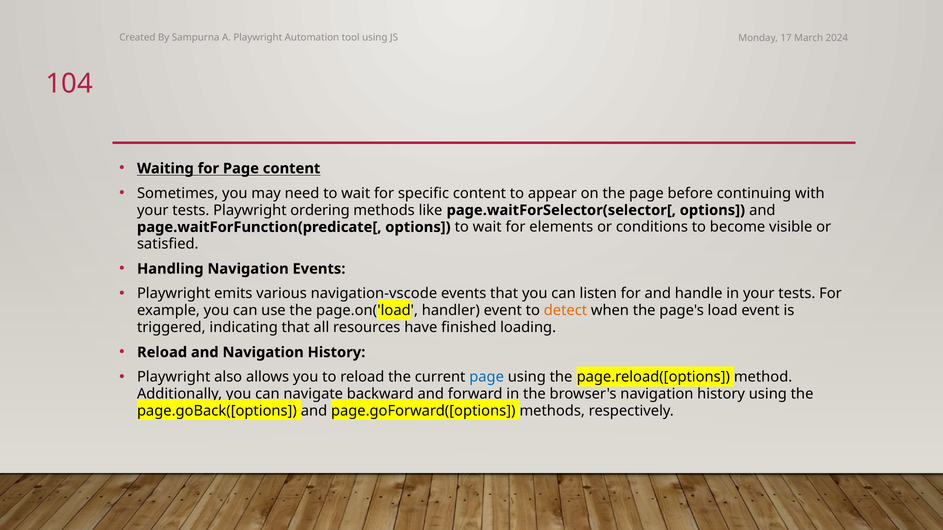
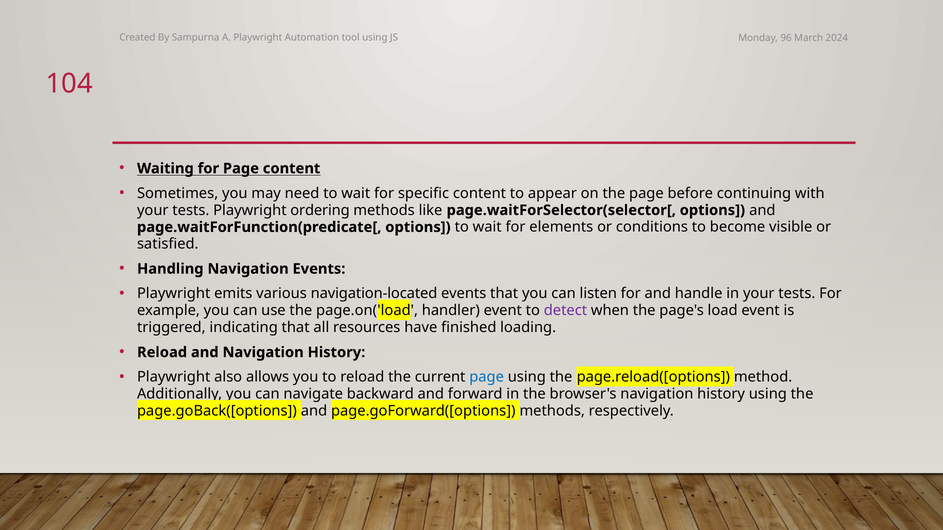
17: 17 -> 96 (786, 38)
navigation-vscode: navigation-vscode -> navigation-located (374, 294)
detect colour: orange -> purple (565, 311)
